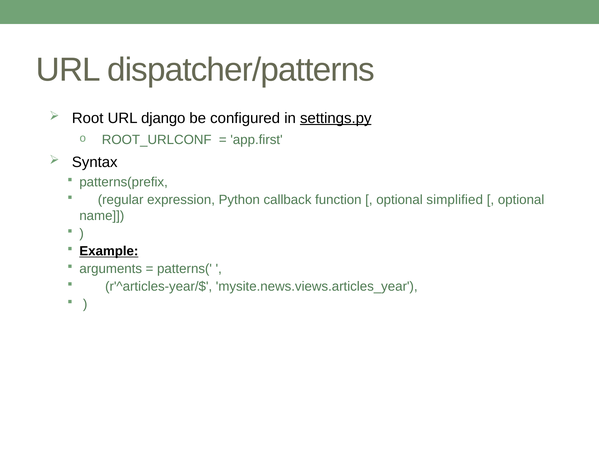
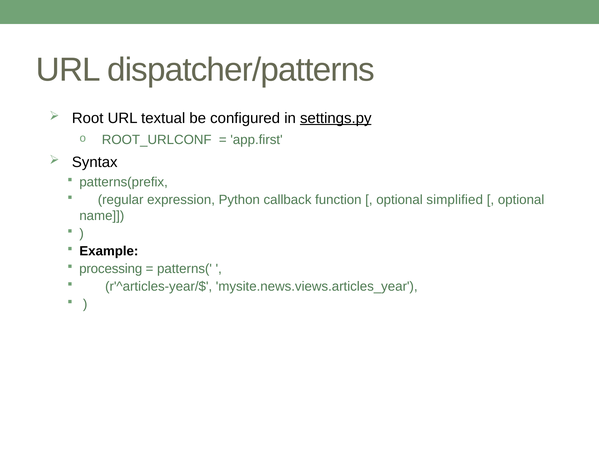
django: django -> textual (163, 118)
Example underline: present -> none (109, 251)
arguments: arguments -> processing (111, 268)
